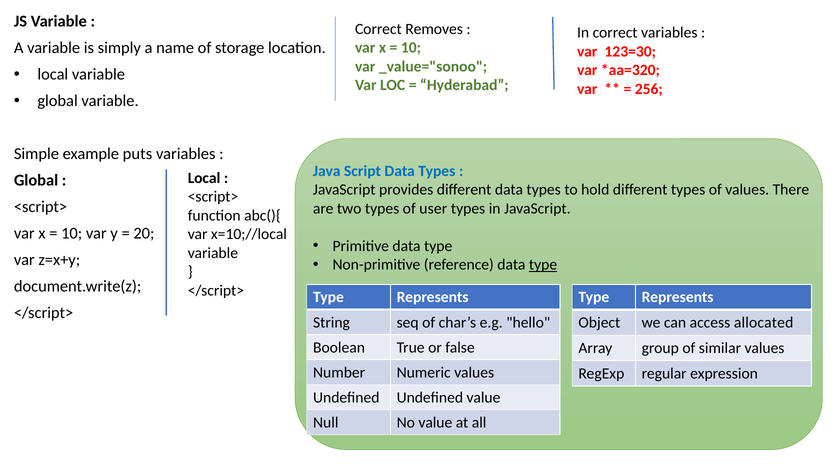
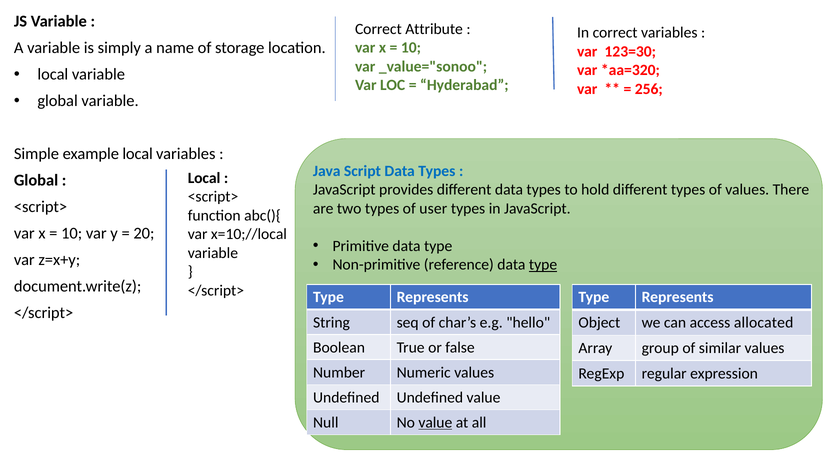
Removes: Removes -> Attribute (434, 29)
example puts: puts -> local (138, 154)
value underline: none -> present (435, 422)
